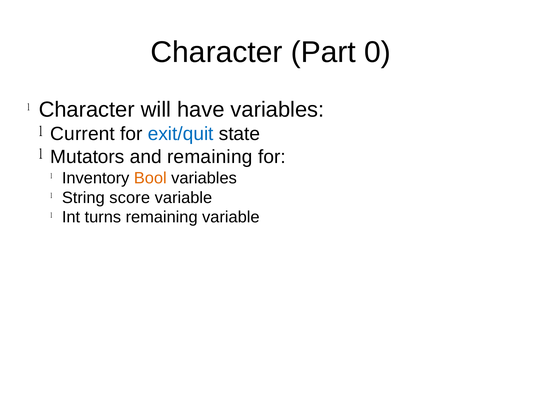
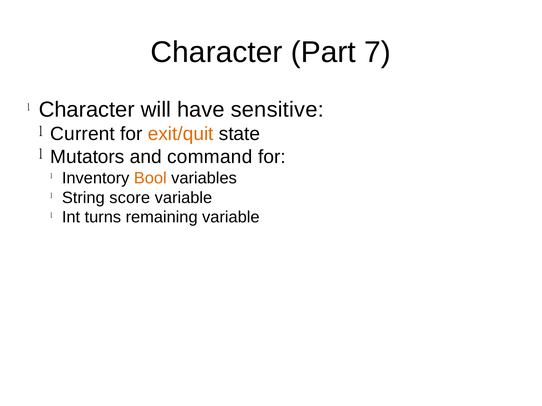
0: 0 -> 7 (378, 52)
have variables: variables -> sensitive (277, 110)
exit/quit colour: blue -> orange (181, 134)
and remaining: remaining -> command (210, 157)
